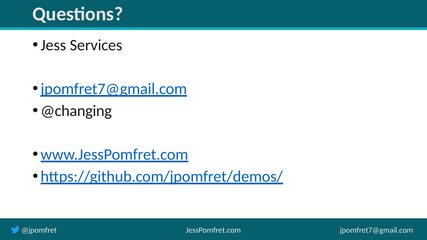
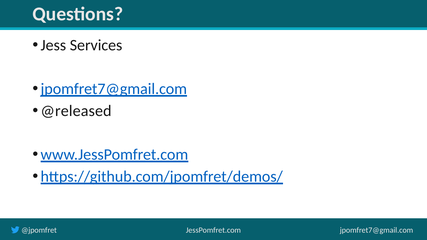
@changing: @changing -> @released (76, 111)
